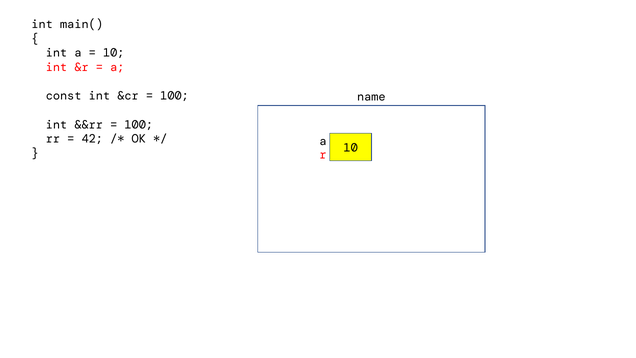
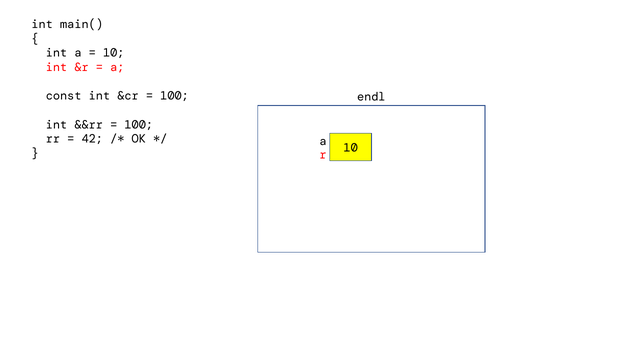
name: name -> endl (371, 97)
